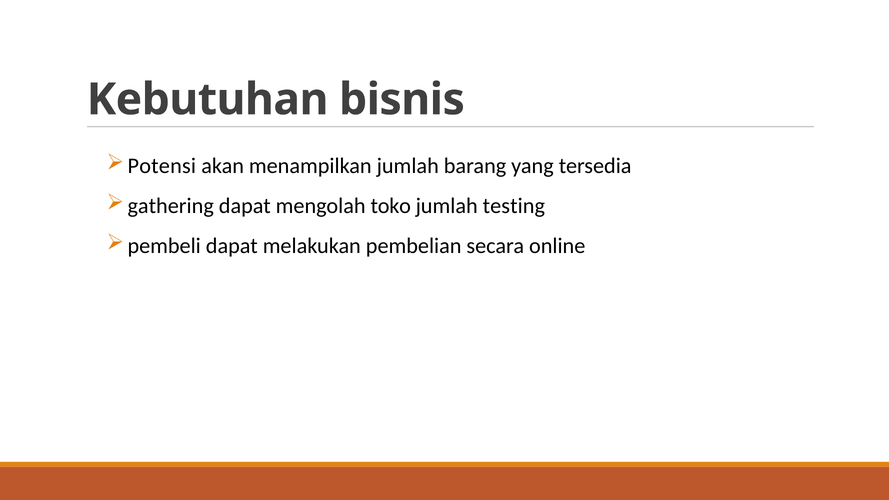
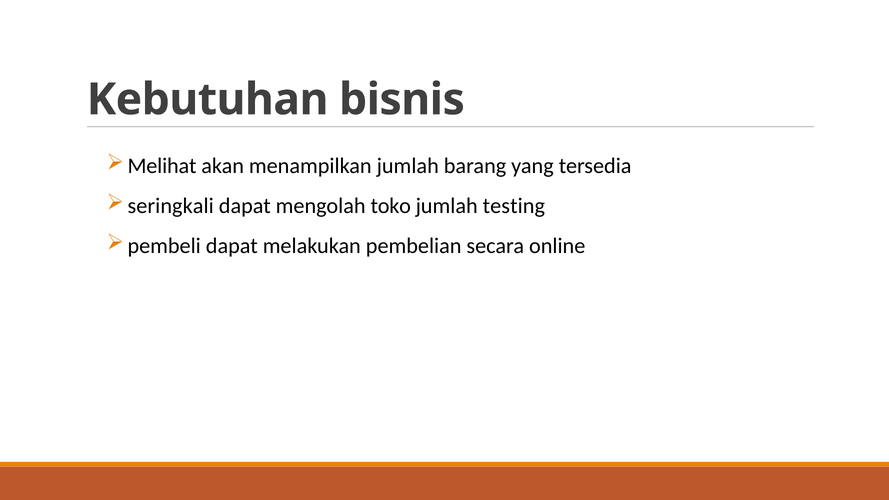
Potensi: Potensi -> Melihat (162, 166)
gathering: gathering -> seringkali (171, 206)
